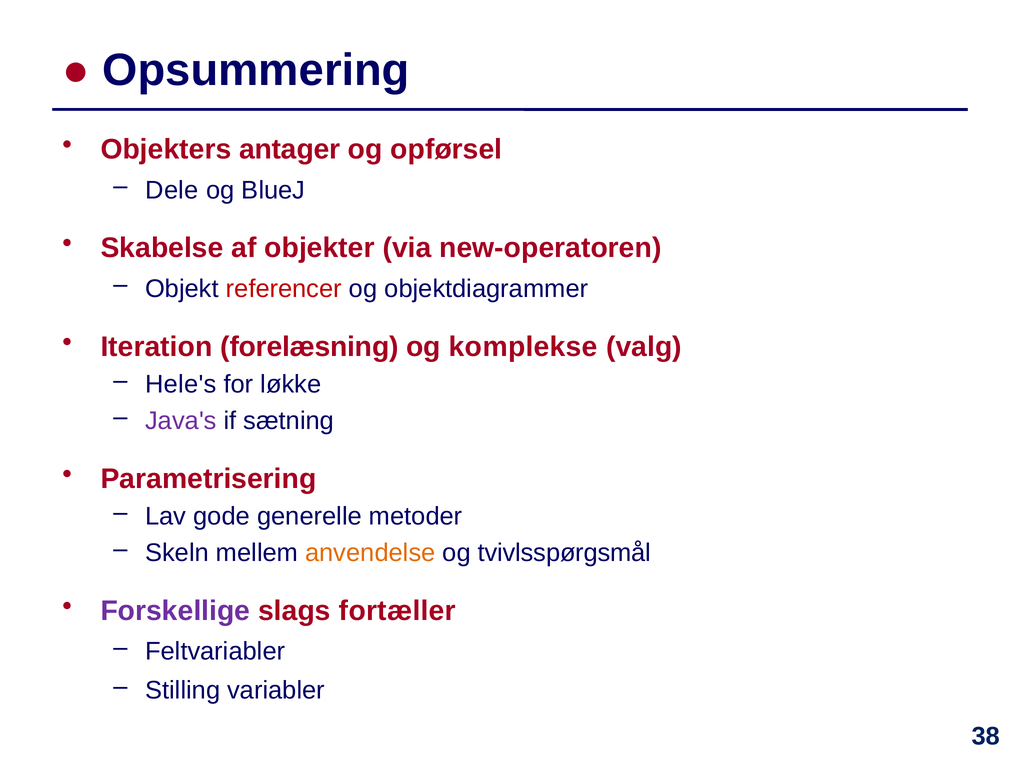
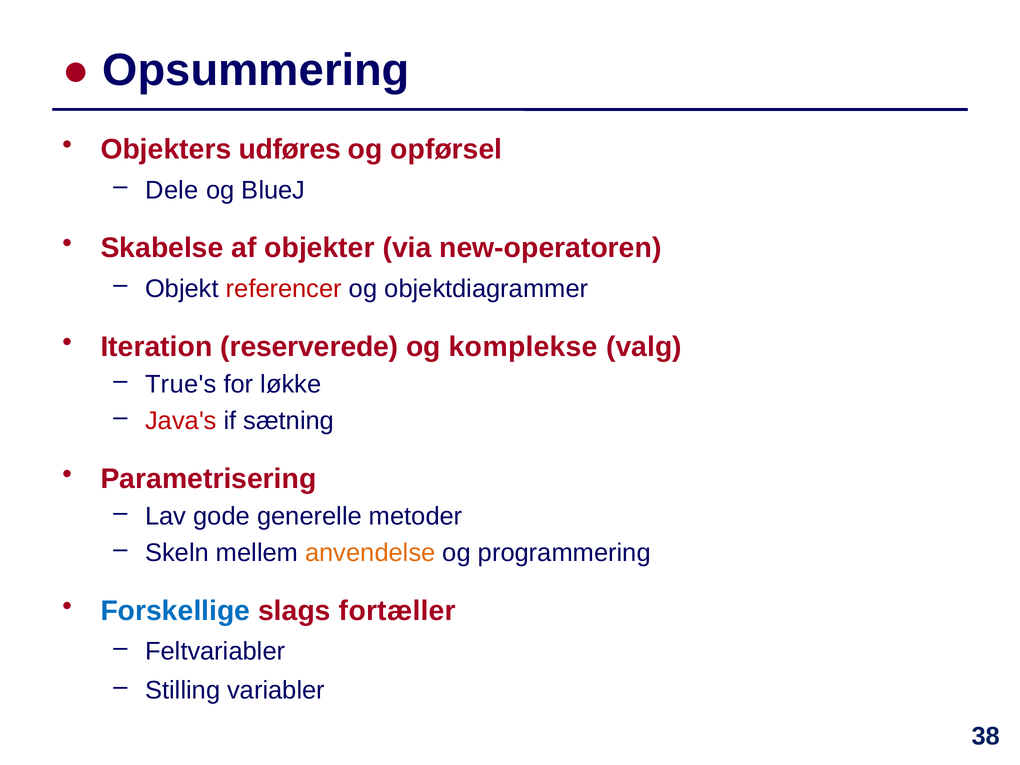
antager: antager -> udføres (290, 150)
forelæsning: forelæsning -> reserverede (309, 347)
Hele's: Hele's -> True's (181, 385)
Java's colour: purple -> red (181, 421)
tvivlsspørgsmål: tvivlsspørgsmål -> programmering (564, 553)
Forskellige colour: purple -> blue (175, 611)
